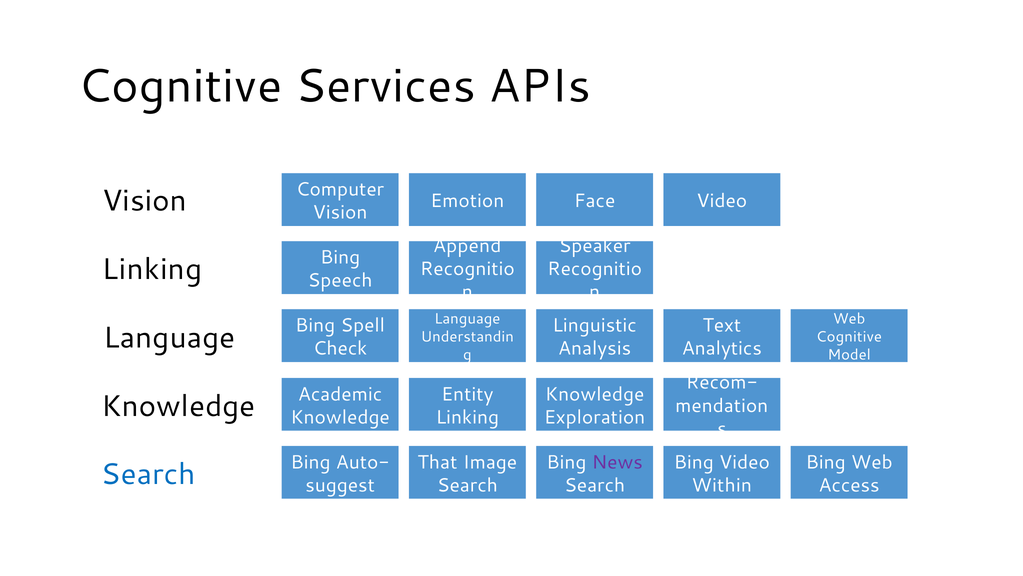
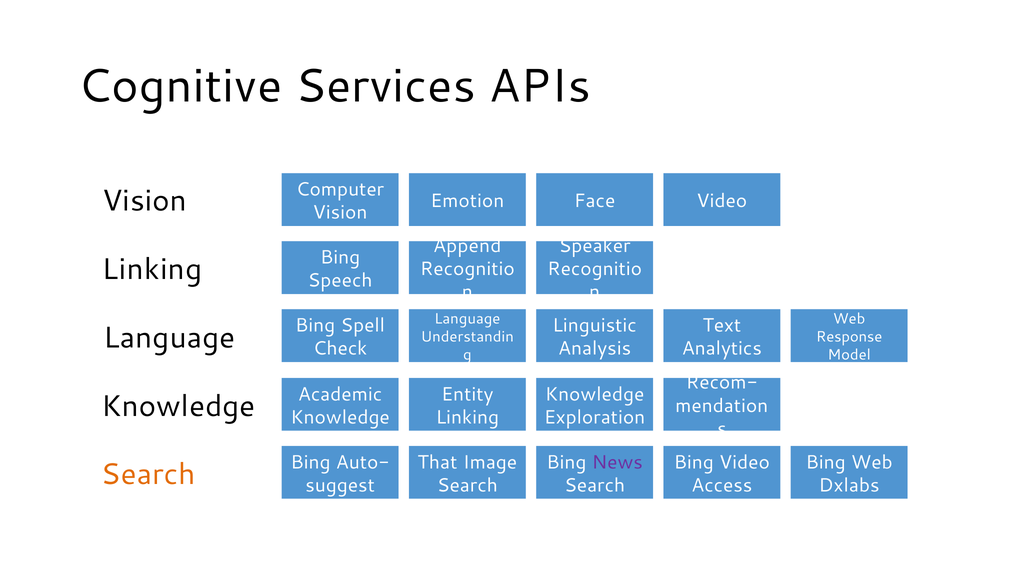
Cognitive: Cognitive -> Response (849, 336)
Search colour: blue -> orange (148, 474)
Within: Within -> Access (722, 485)
Access: Access -> Dxlabs (849, 485)
